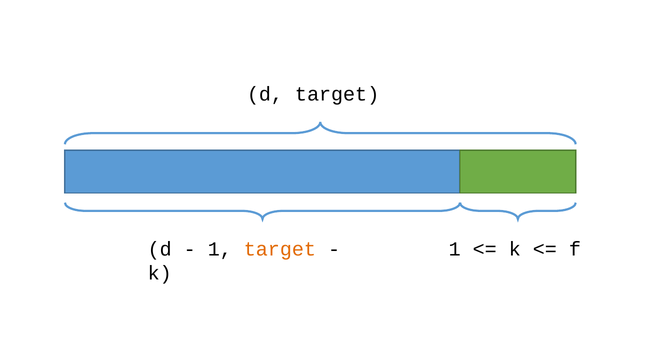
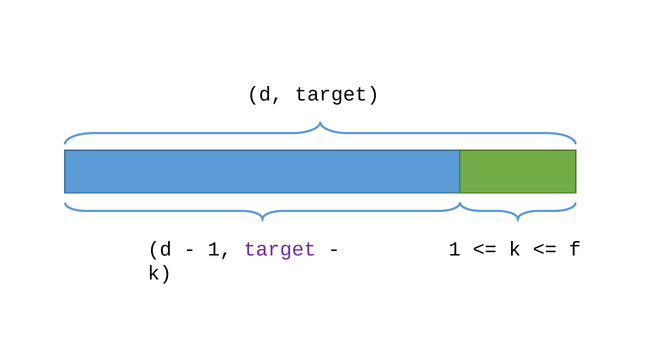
target colour: orange -> purple (280, 250)
